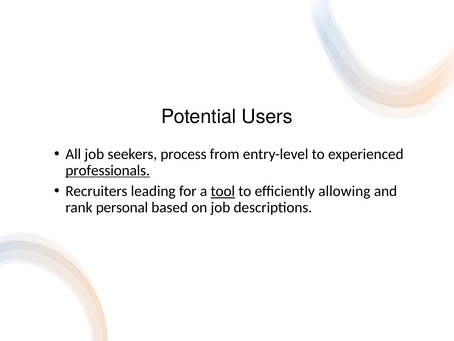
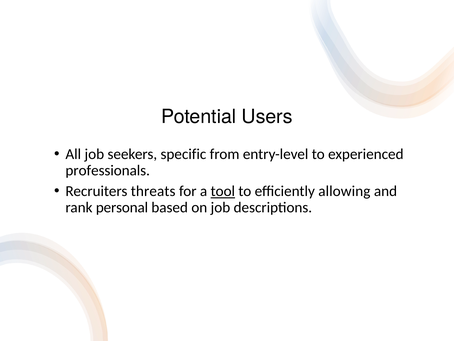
process: process -> specific (183, 154)
professionals underline: present -> none (108, 170)
leading: leading -> threats (153, 191)
